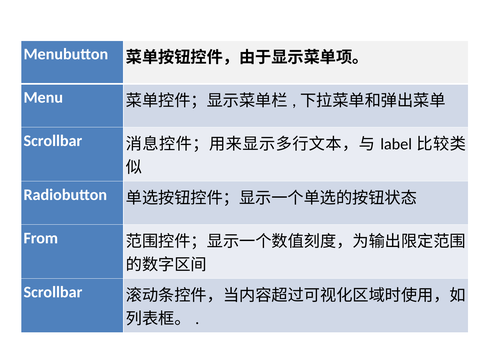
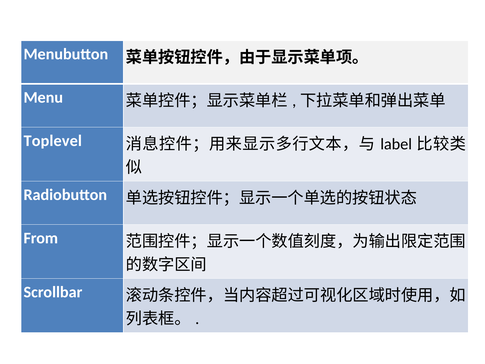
Scrollbar: Scrollbar -> Toplevel (53, 141)
